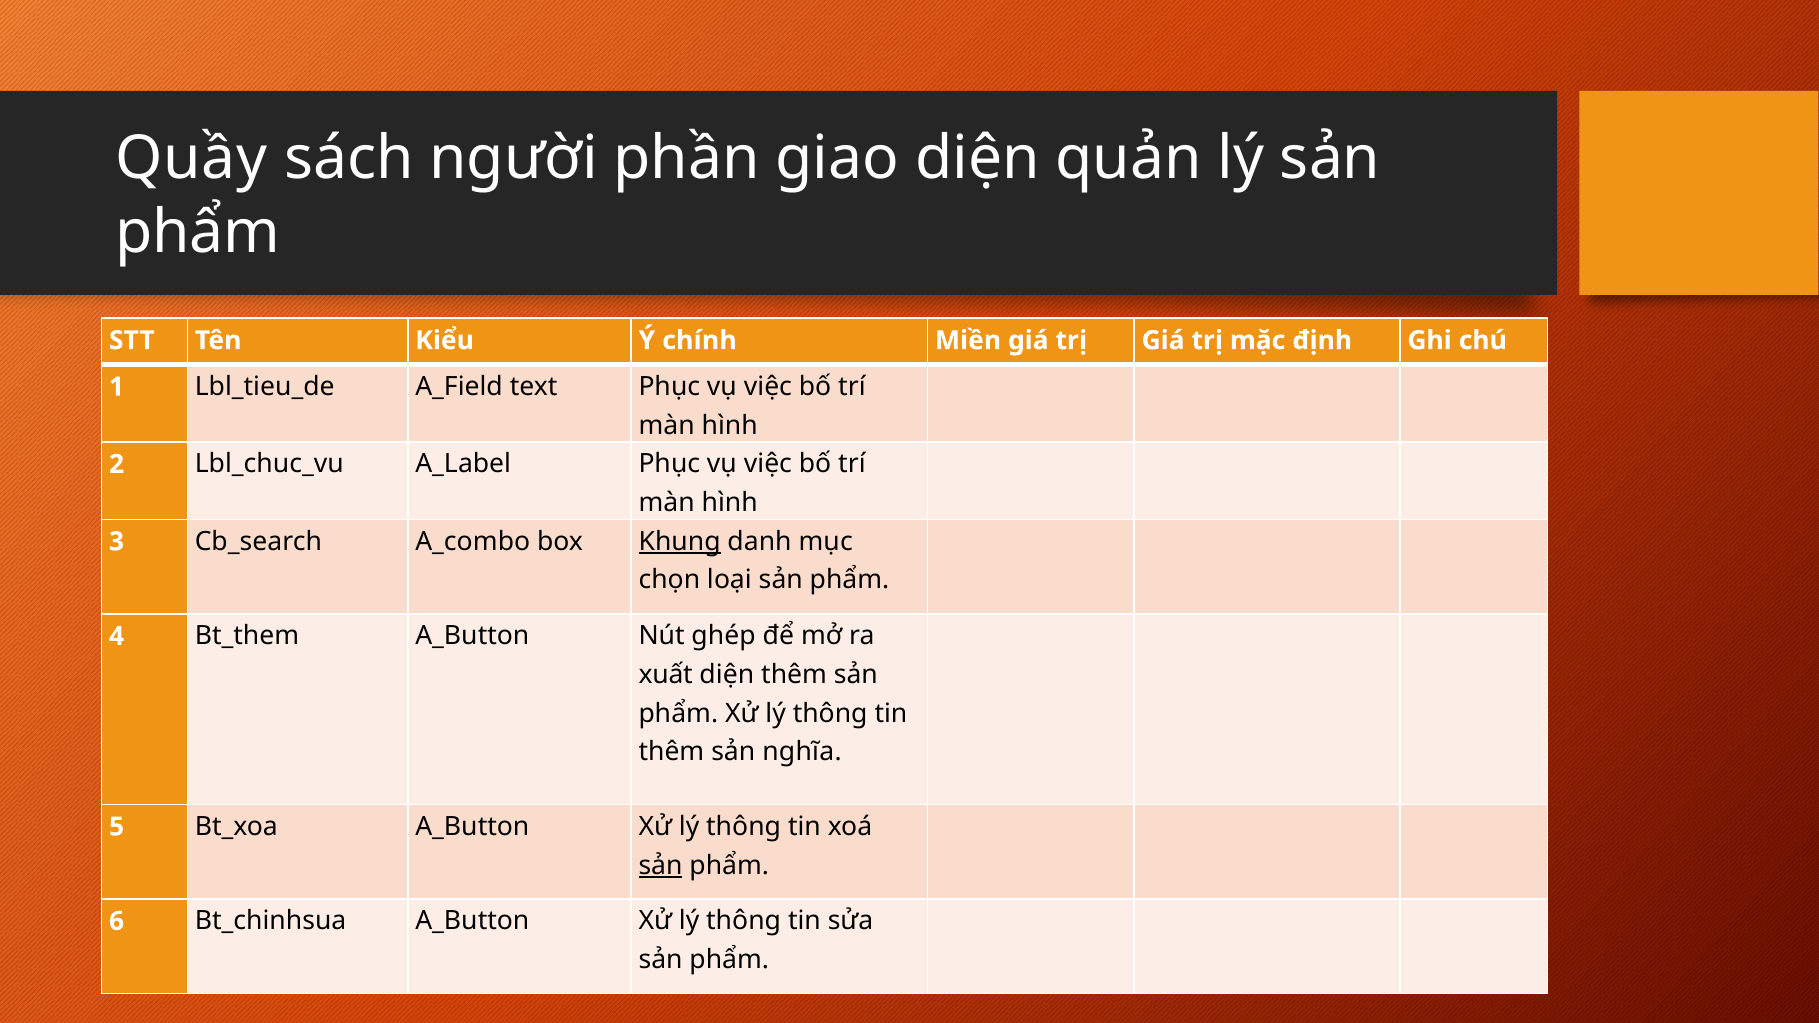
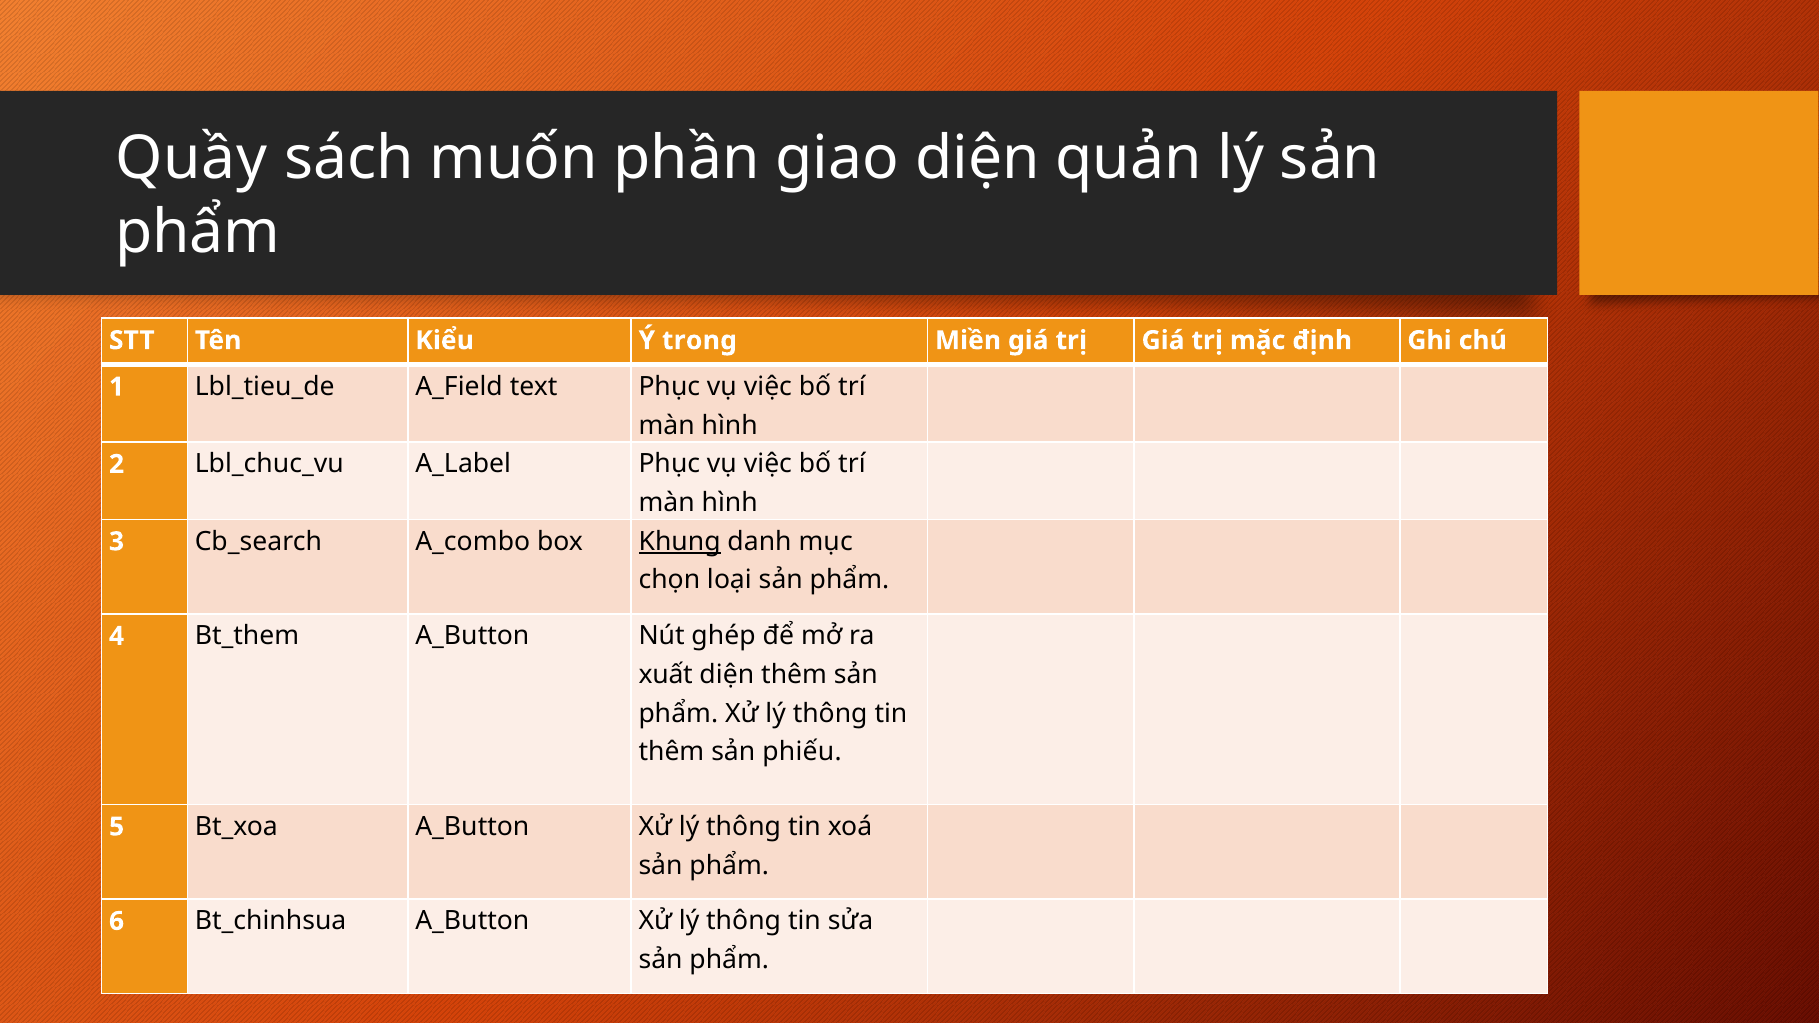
người: người -> muốn (514, 159)
chính: chính -> trong (699, 341)
nghĩa: nghĩa -> phiếu (802, 752)
sản underline: present -> none (661, 866)
